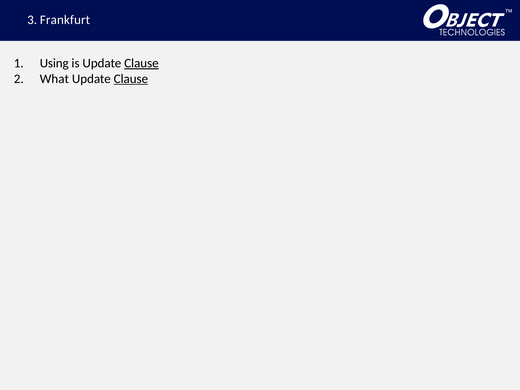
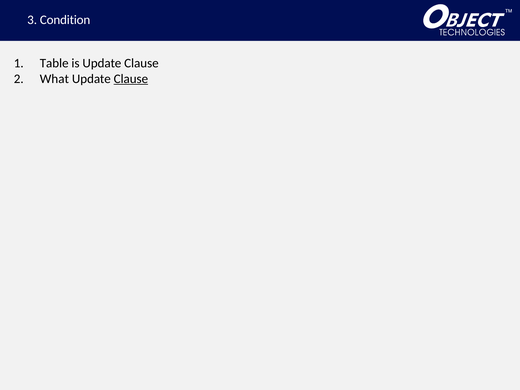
Frankfurt: Frankfurt -> Condition (65, 20)
Using: Using -> Table (54, 63)
Clause underline: present -> none (141, 63)
